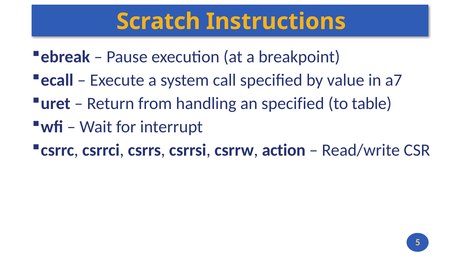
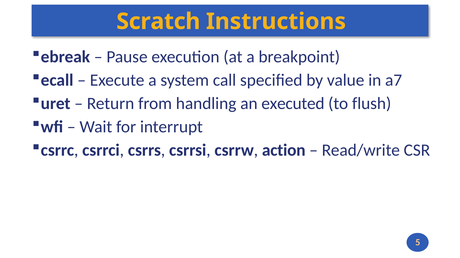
an specified: specified -> executed (293, 104)
table: table -> flush (372, 104)
